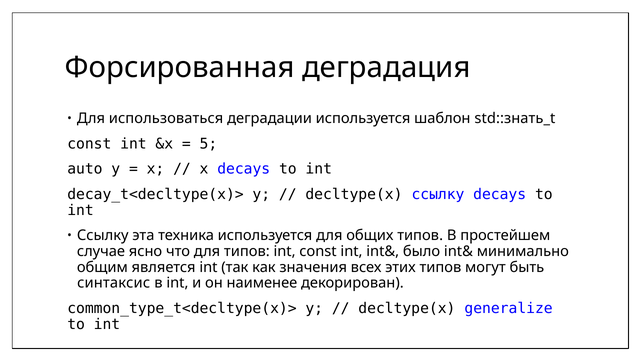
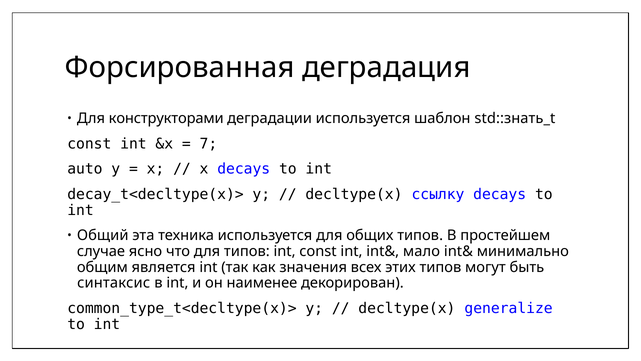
использоваться: использоваться -> конструкторами (166, 118)
5: 5 -> 7 (208, 144)
Ссылку: Ссылку -> Общий (103, 235)
было: было -> мало (421, 251)
